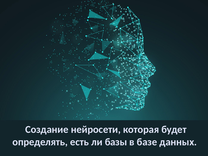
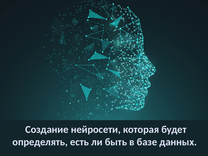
базы: базы -> быть (116, 142)
